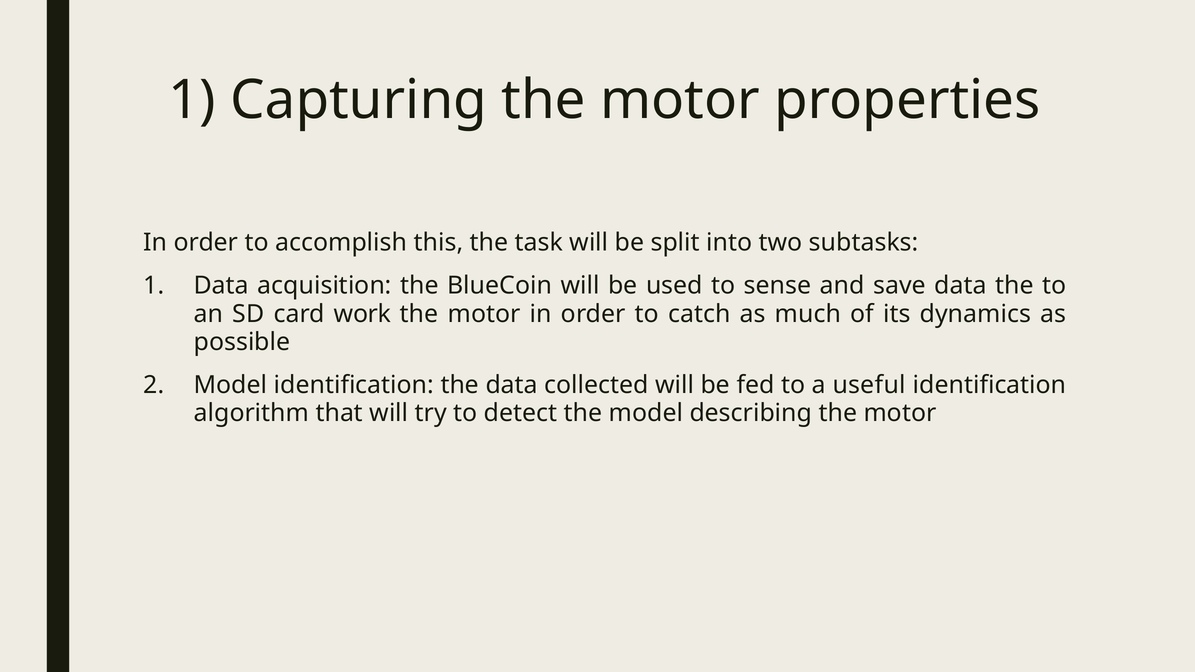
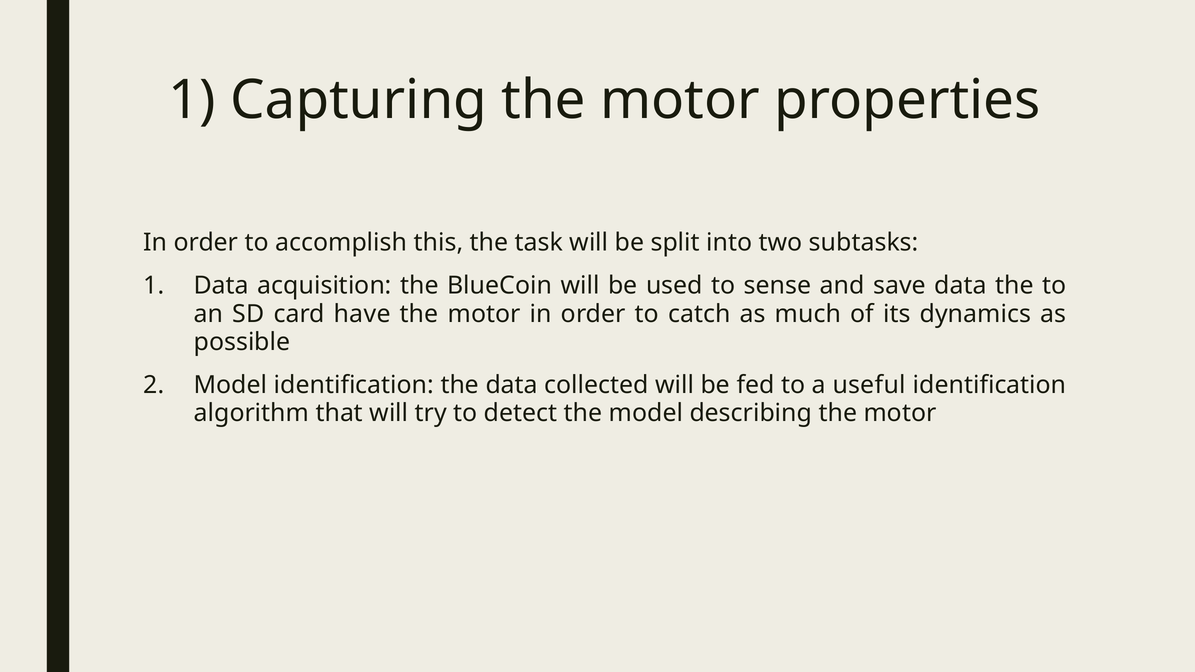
work: work -> have (362, 314)
